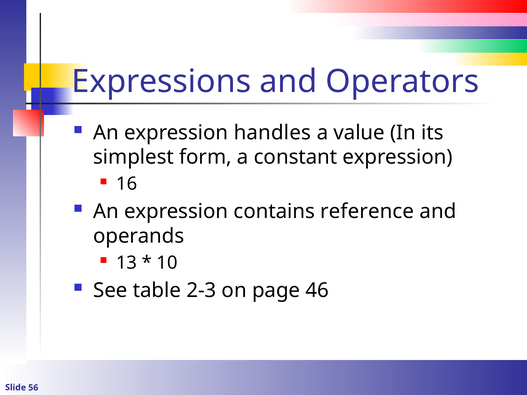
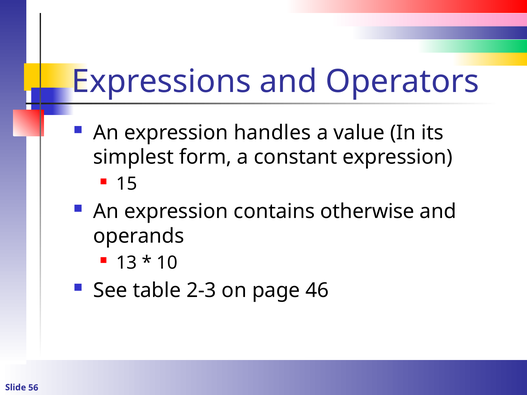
16: 16 -> 15 (127, 184)
reference: reference -> otherwise (367, 212)
